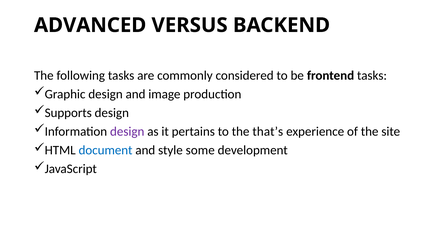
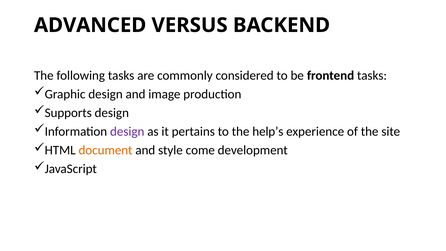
that’s: that’s -> help’s (268, 132)
document colour: blue -> orange (106, 150)
some: some -> come (200, 150)
